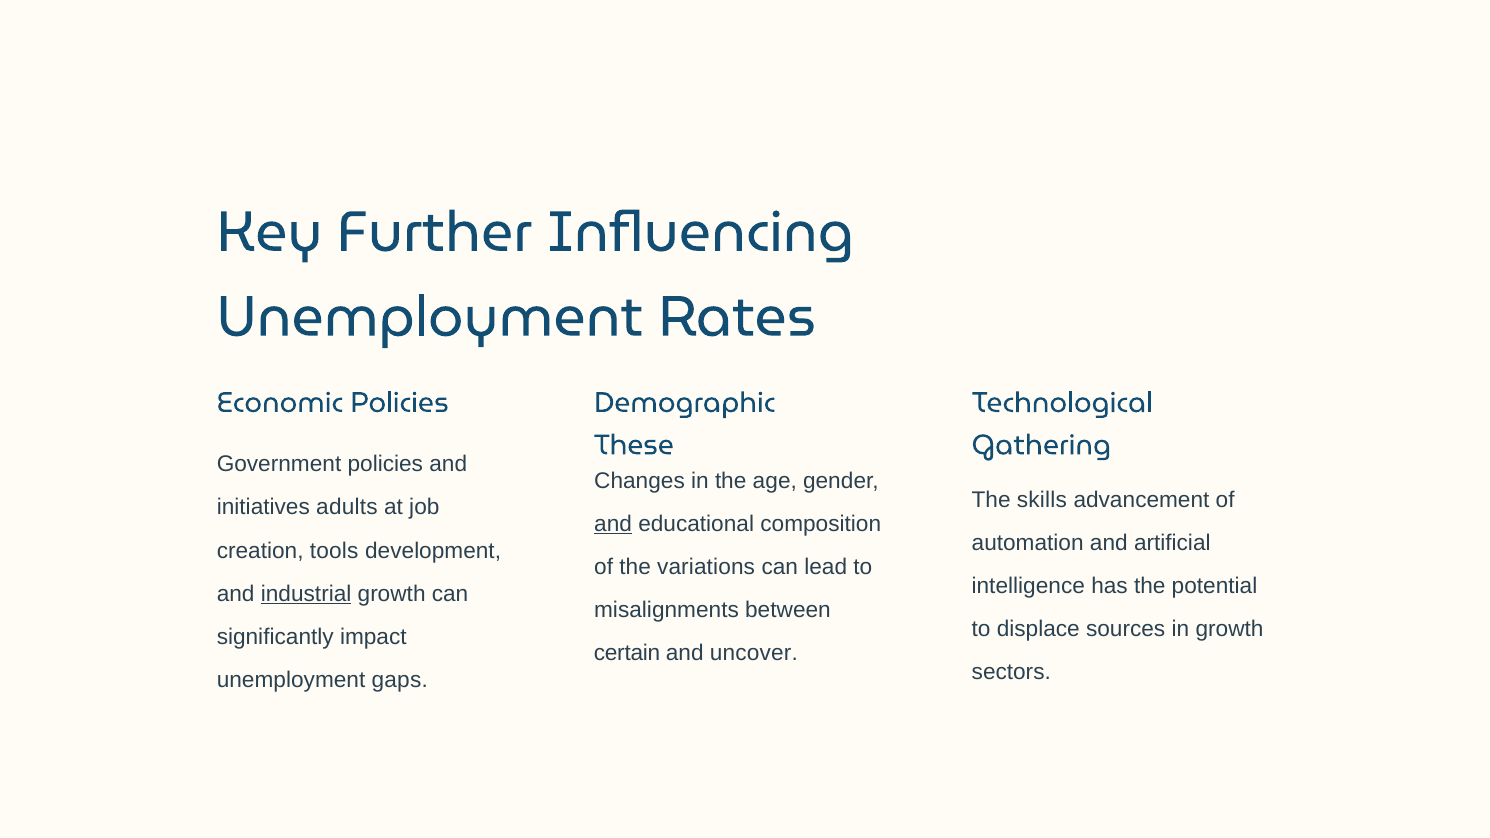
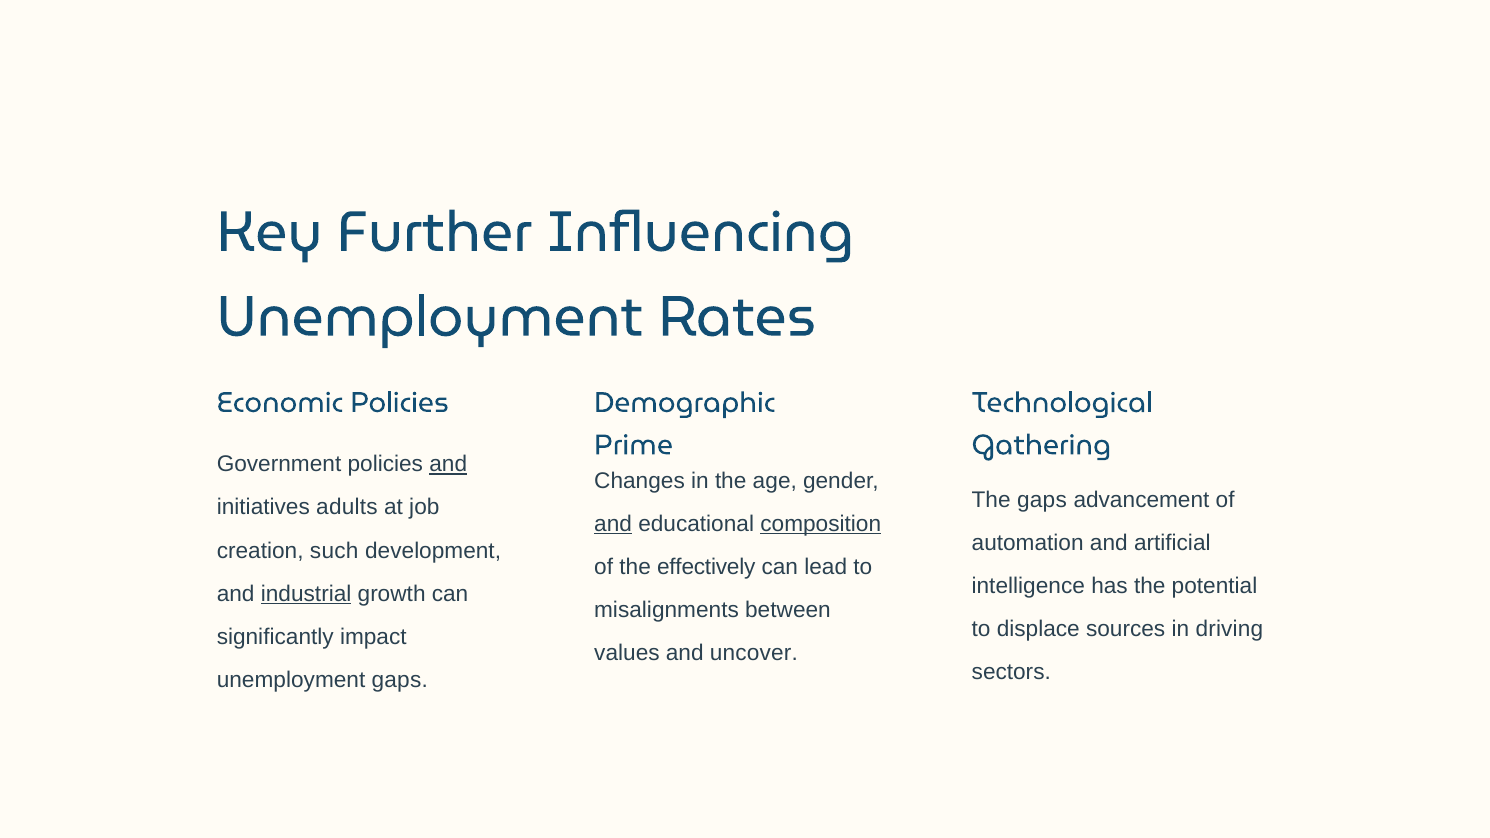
These: These -> Prime (634, 445)
and underline: none -> present (448, 464)
The skills: skills -> gaps (1042, 500)
composition underline: none -> present (821, 524)
tools: tools -> such (334, 551)
variations: variations -> effectively (706, 567)
in growth: growth -> driving (1229, 629)
certain: certain -> values (627, 653)
